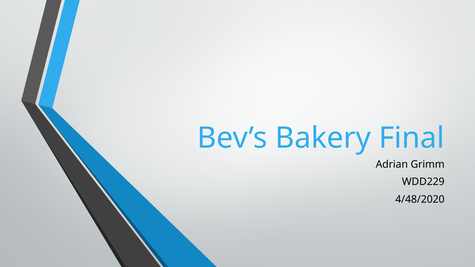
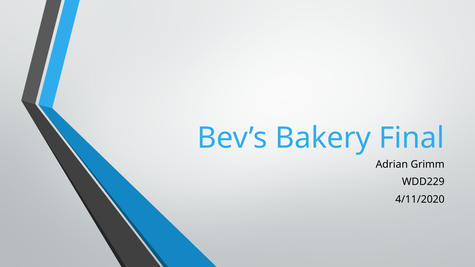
4/48/2020: 4/48/2020 -> 4/11/2020 (420, 199)
